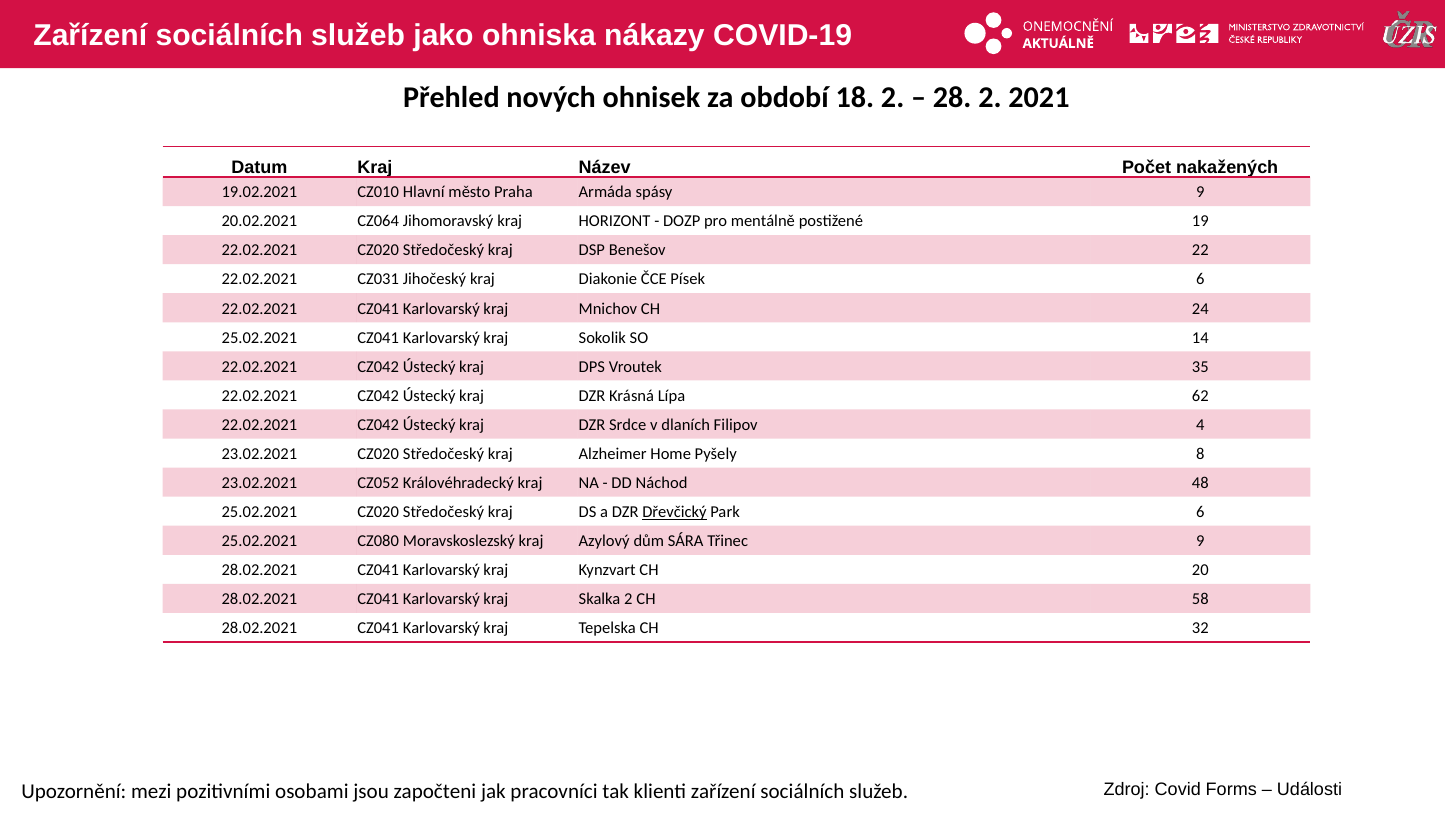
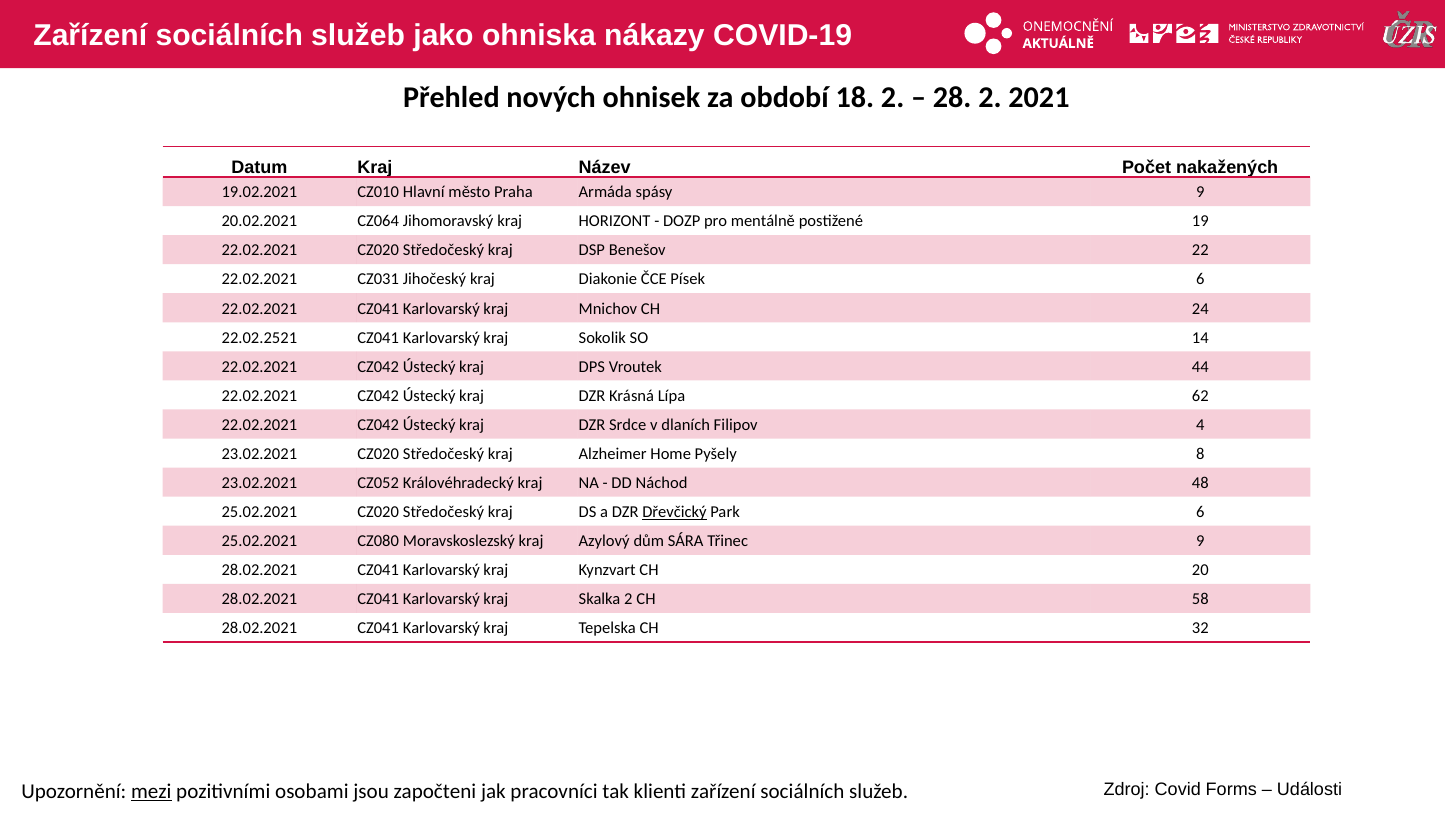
25.02.2021: 25.02.2021 -> 22.02.2521 (259, 338)
35: 35 -> 44 (1200, 367)
mezi underline: none -> present (151, 791)
